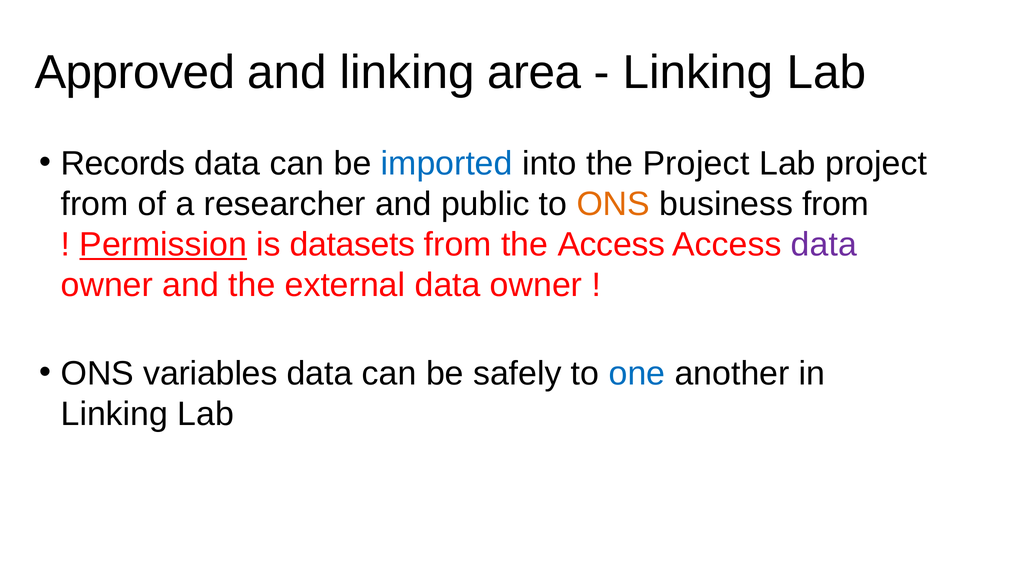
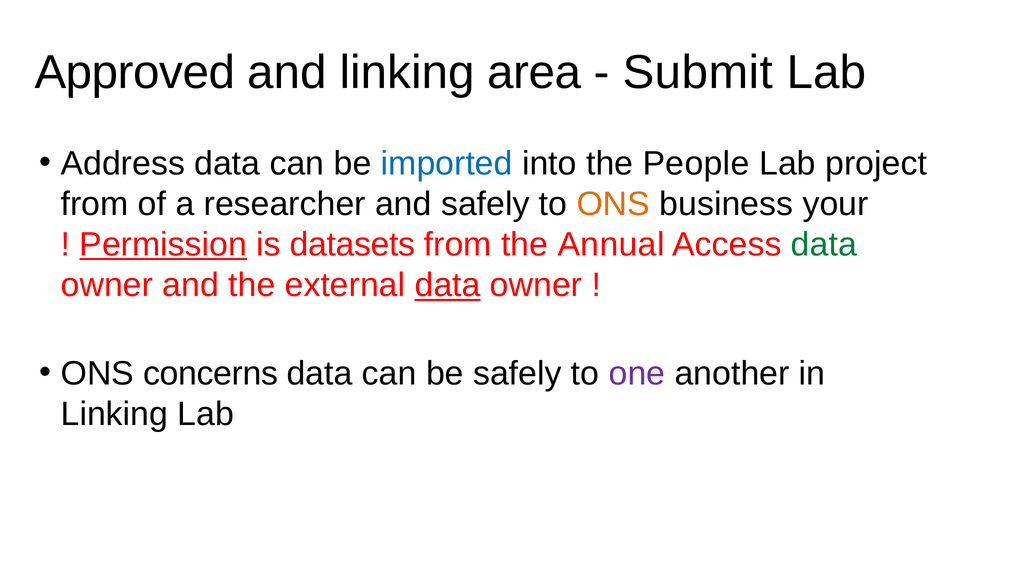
Linking: Linking -> Submit (698, 73)
Records: Records -> Address (123, 163)
the Project: Project -> People (696, 163)
and public: public -> safely (485, 204)
business from: from -> your (836, 204)
the Access: Access -> Annual (611, 245)
data colour: purple -> green (824, 245)
data underline: none -> present (448, 286)
variables: variables -> concerns (211, 374)
one colour: blue -> purple (637, 374)
